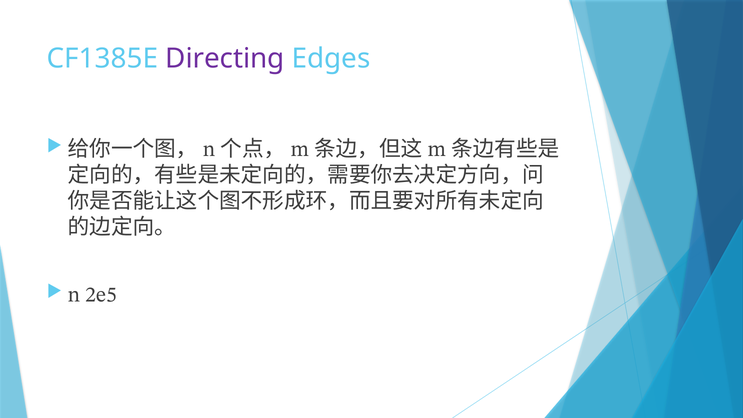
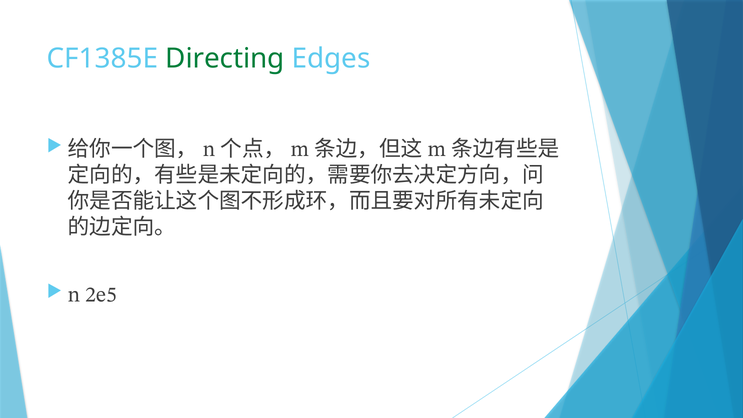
Directing colour: purple -> green (225, 59)
